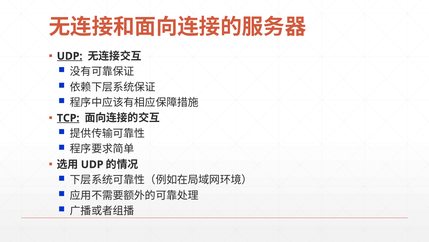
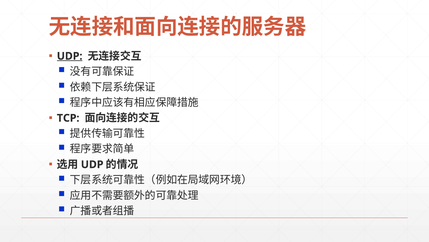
TCP underline: present -> none (68, 118)
